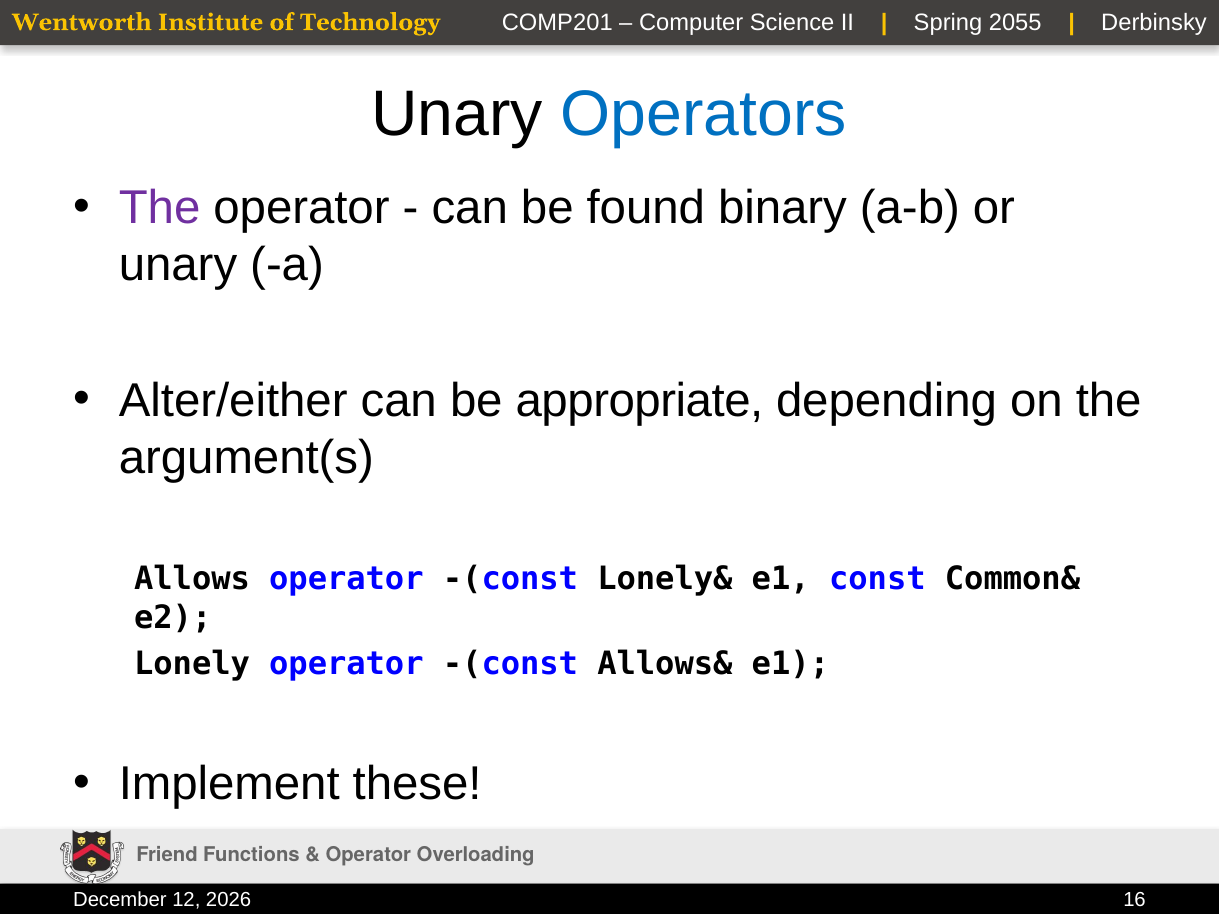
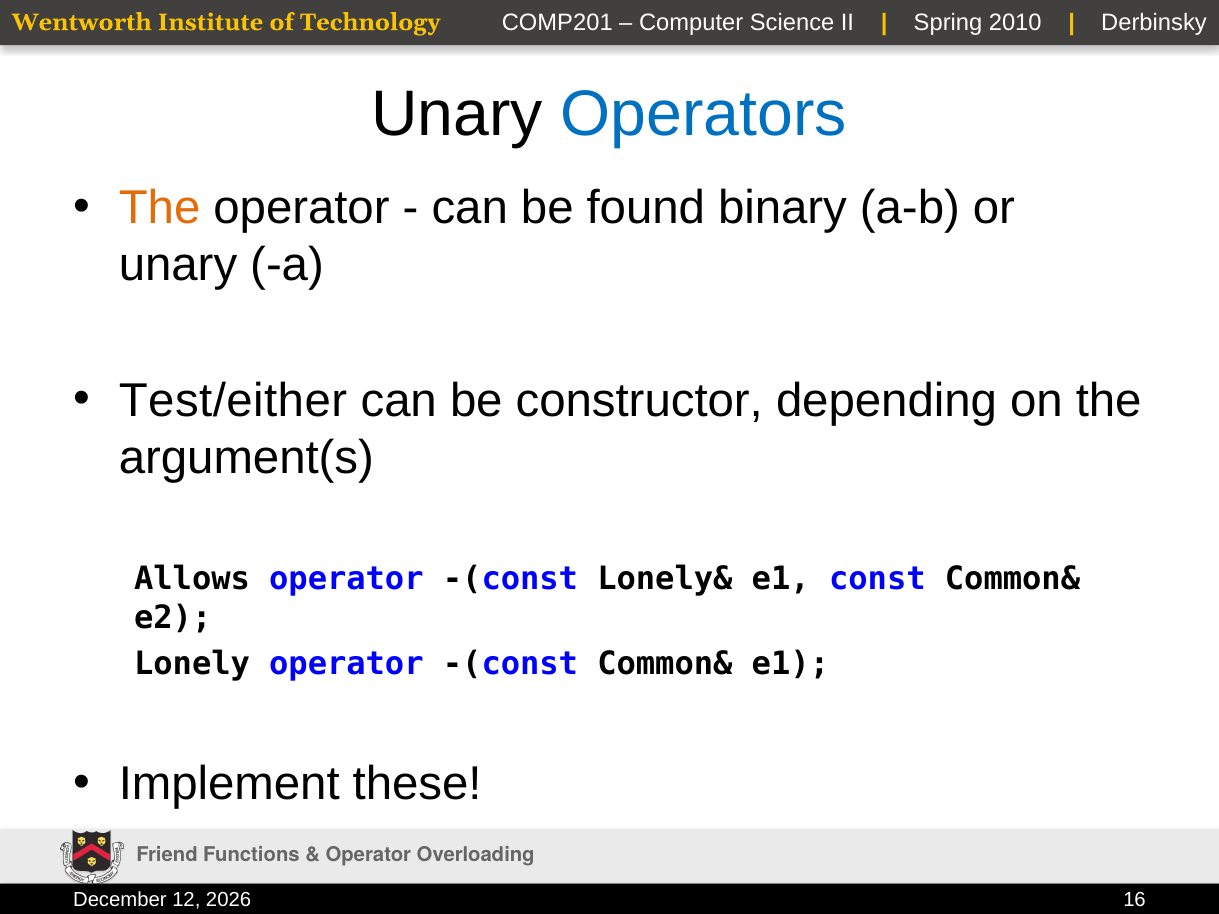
2055: 2055 -> 2010 (1015, 22)
The colour: purple -> orange (160, 208)
Alter/either: Alter/either -> Test/either (233, 401)
appropriate: appropriate -> constructor (639, 401)
-(const Allows&: Allows& -> Common& (665, 664)
